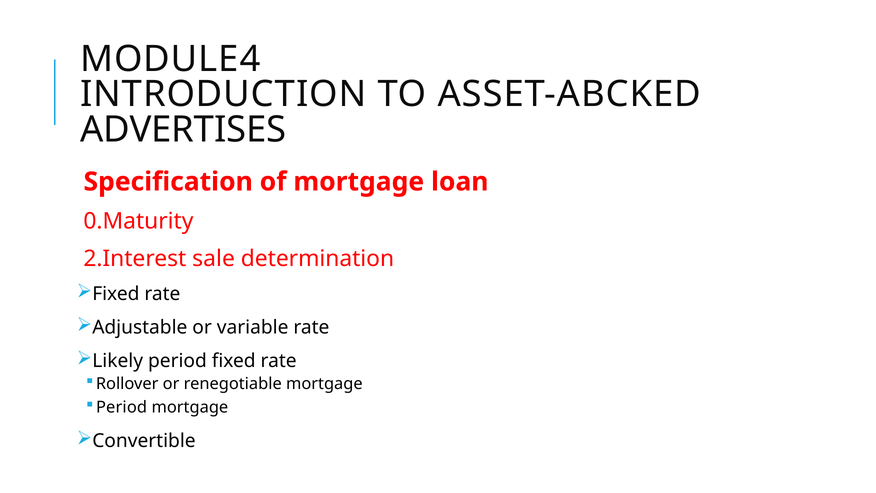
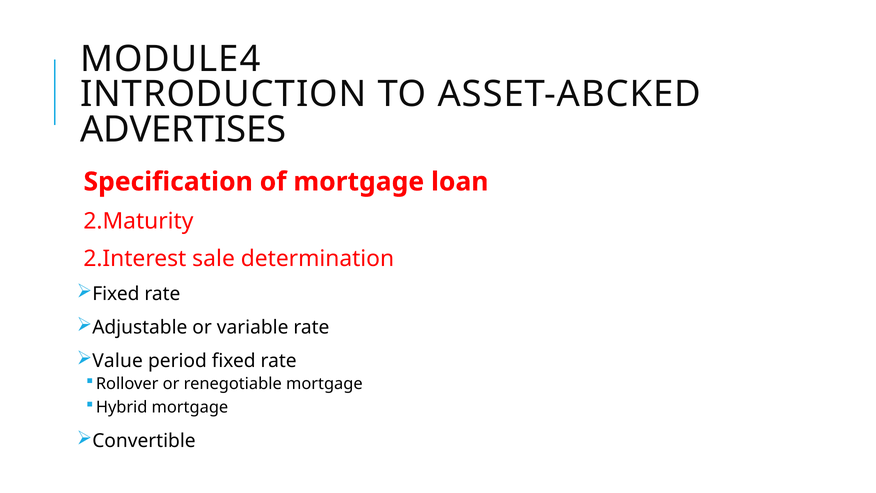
0.Maturity: 0.Maturity -> 2.Maturity (138, 221)
Likely: Likely -> Value (118, 361)
Period: Period -> Hybrid (122, 407)
